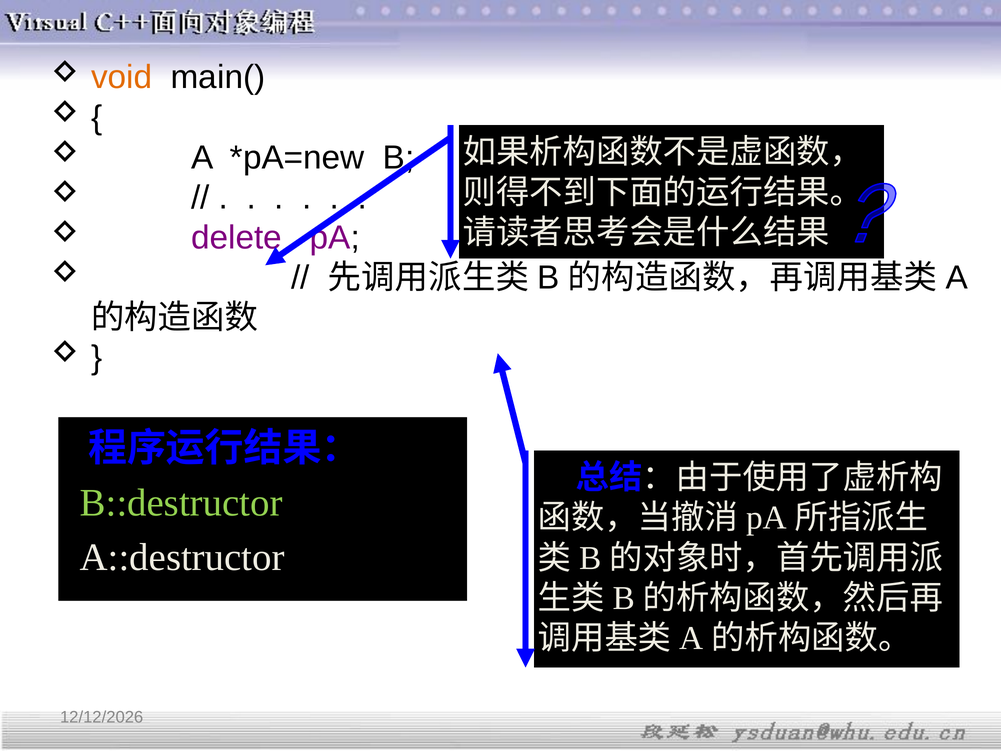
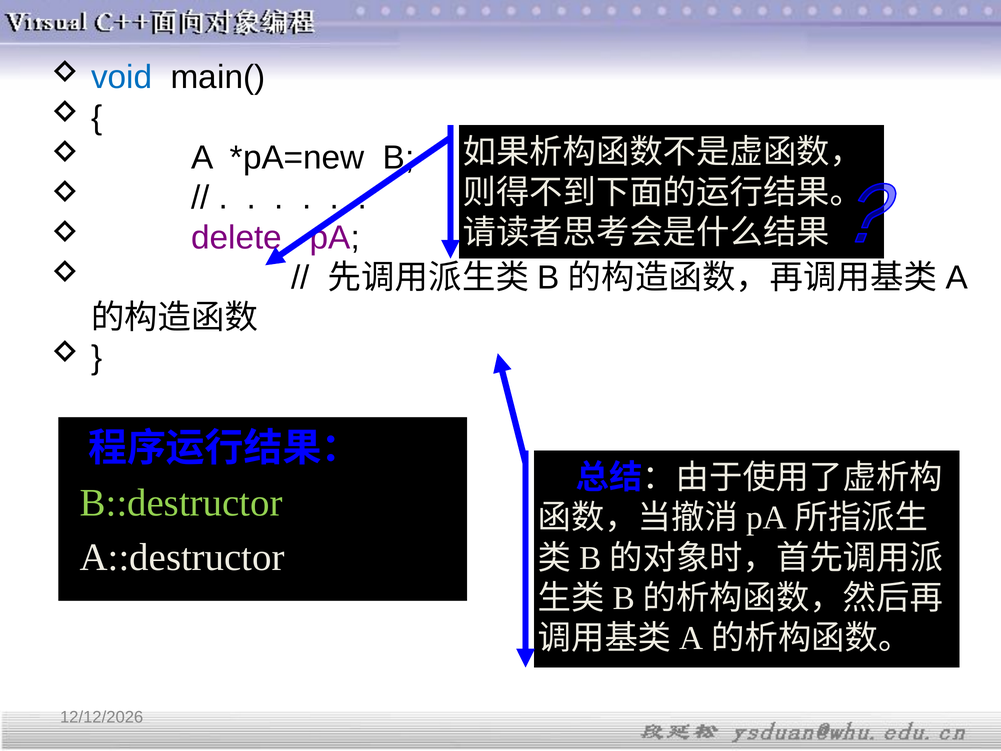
void colour: orange -> blue (122, 77)
